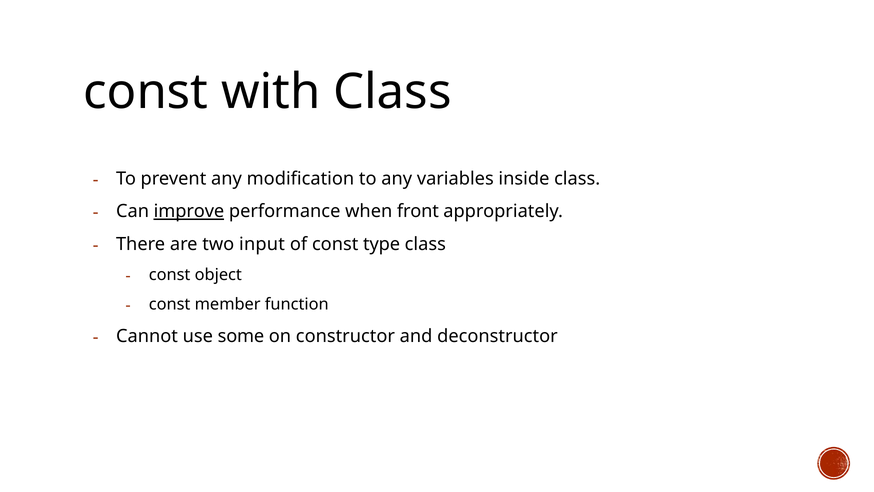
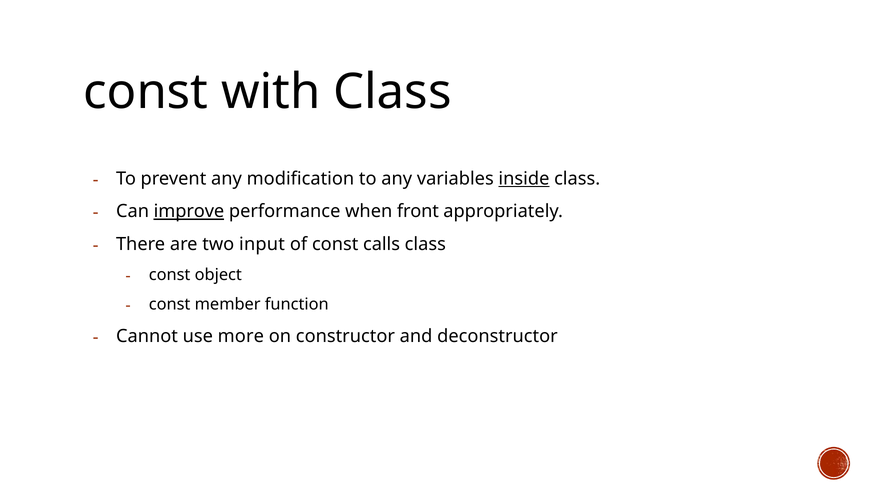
inside underline: none -> present (524, 178)
type: type -> calls (382, 244)
some: some -> more (241, 336)
